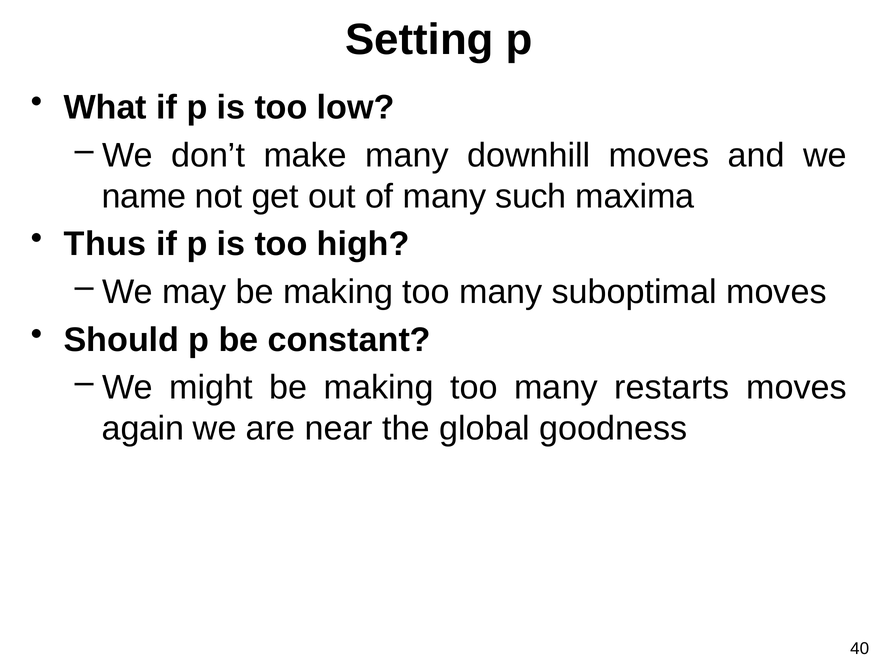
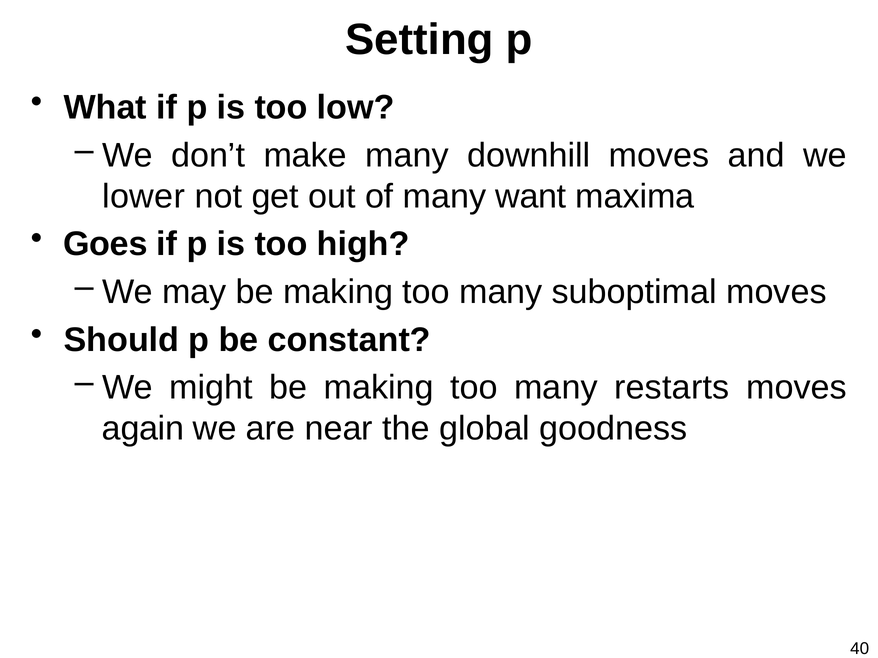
name: name -> lower (144, 197)
such: such -> want (531, 197)
Thus: Thus -> Goes (105, 244)
